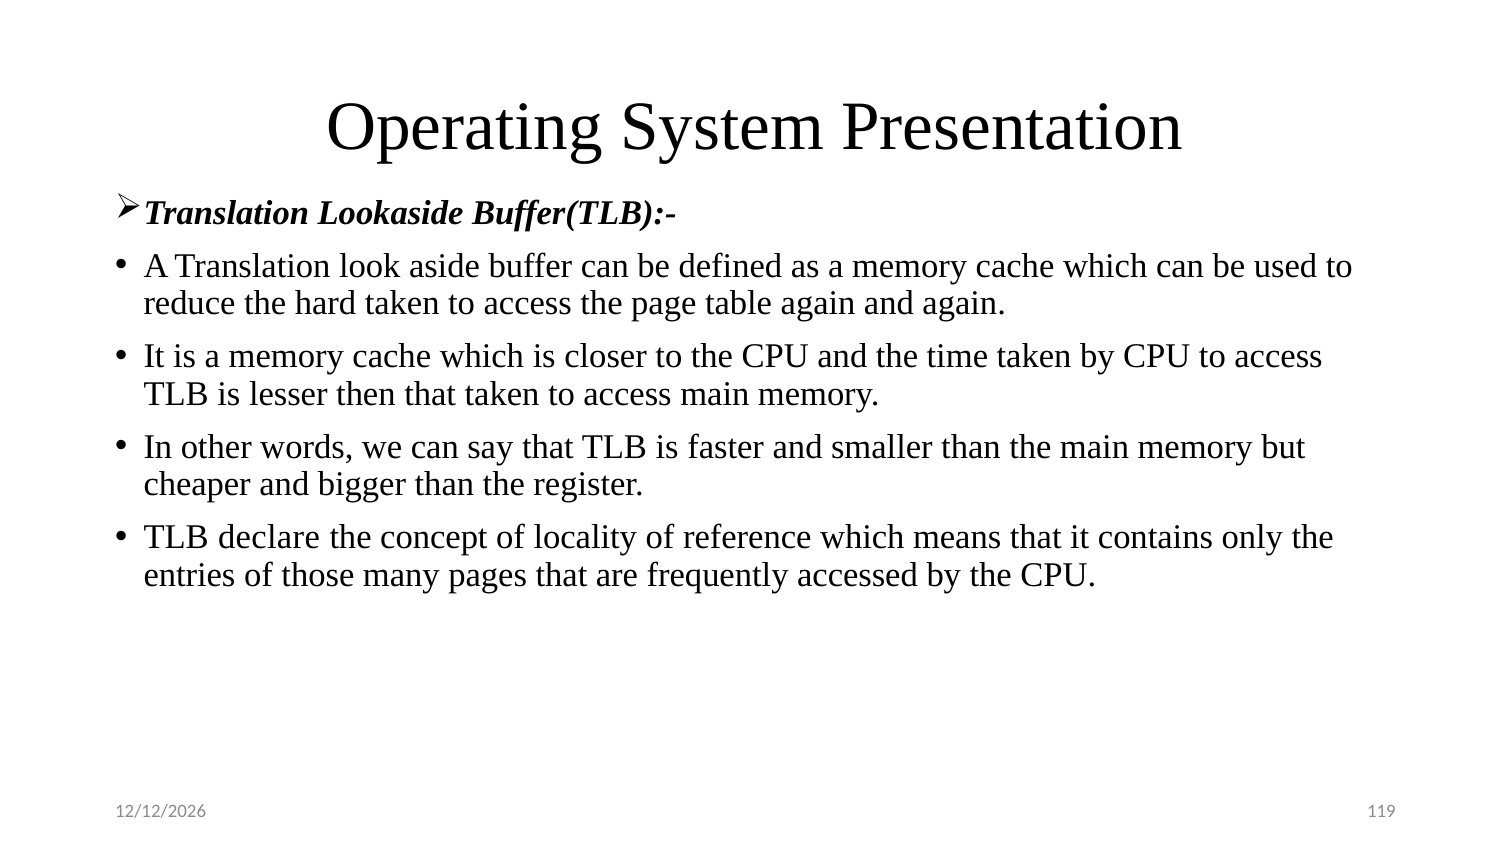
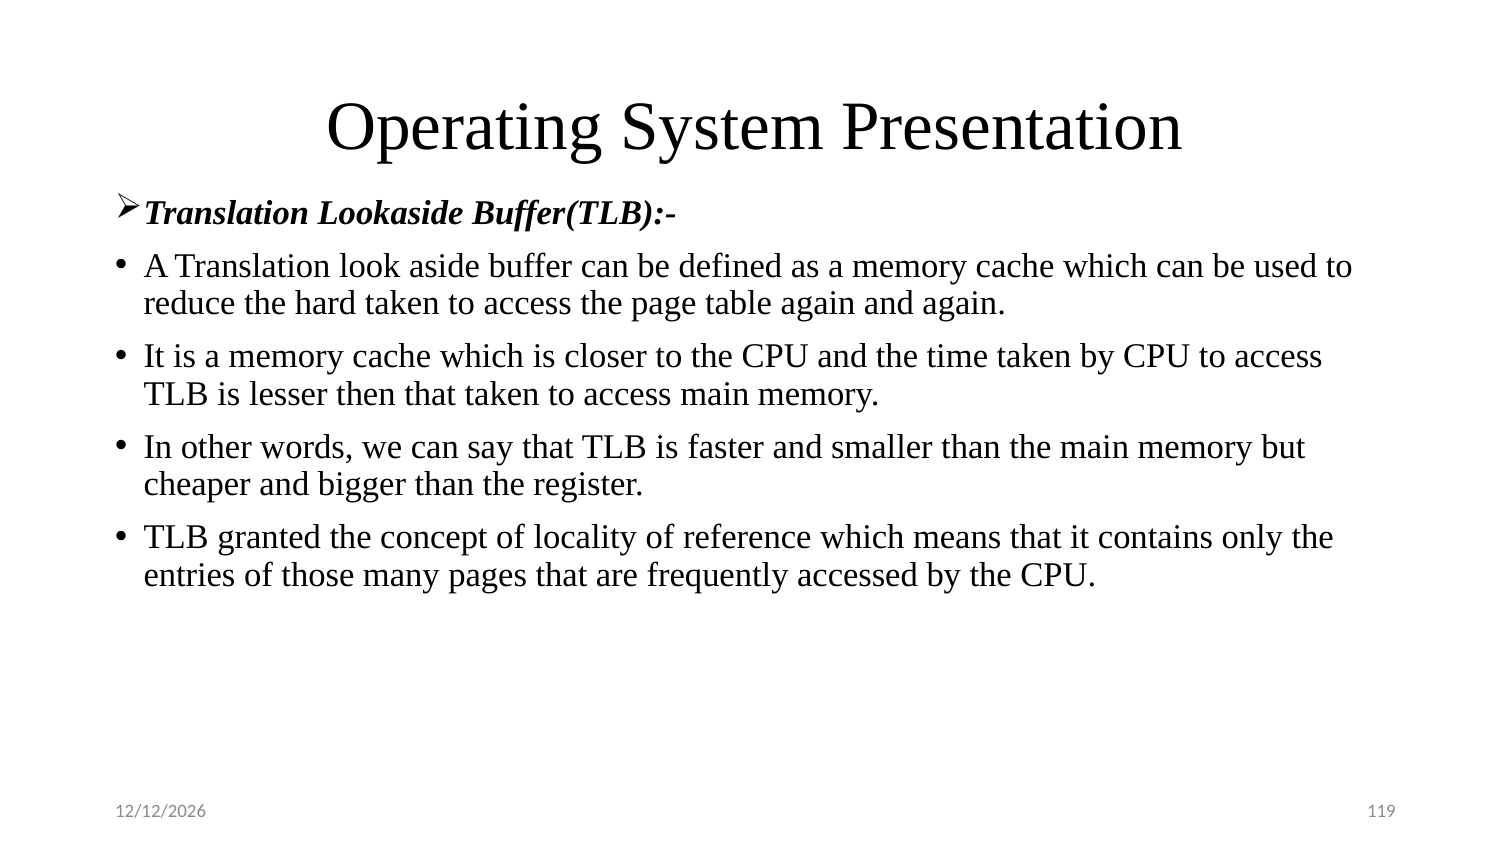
declare: declare -> granted (269, 537)
